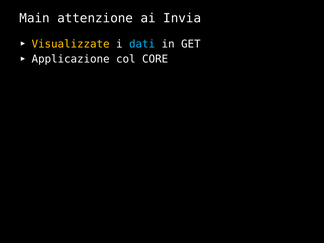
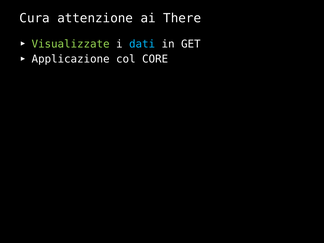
Main: Main -> Cura (35, 18)
Invia: Invia -> There (182, 18)
Visualizzate colour: yellow -> light green (71, 44)
